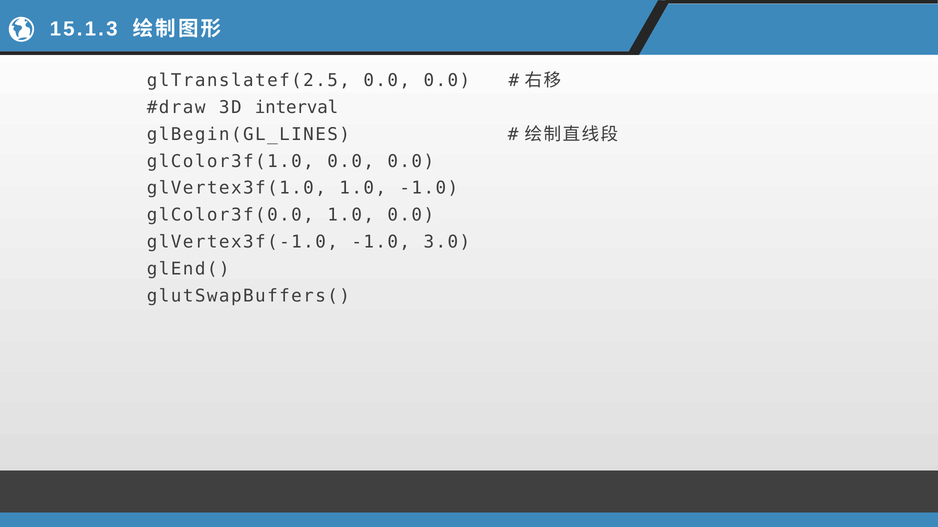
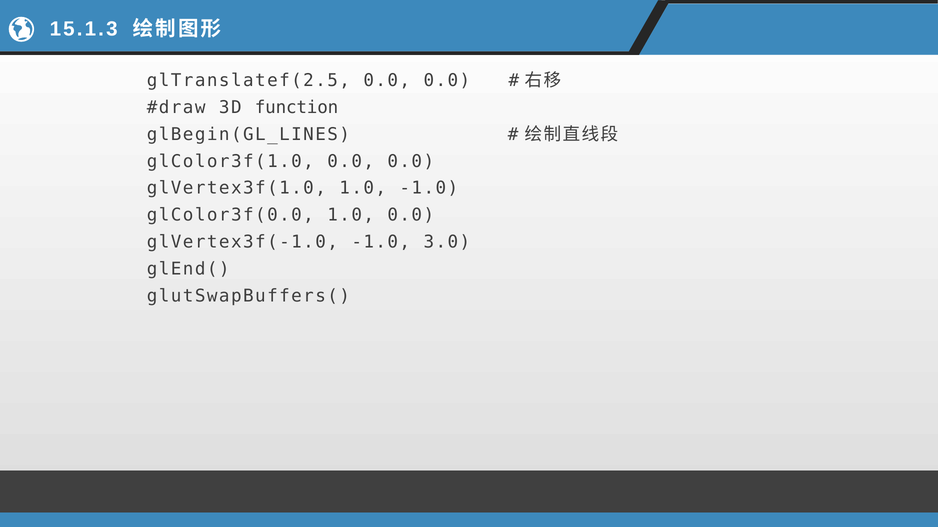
interval: interval -> function (297, 107)
